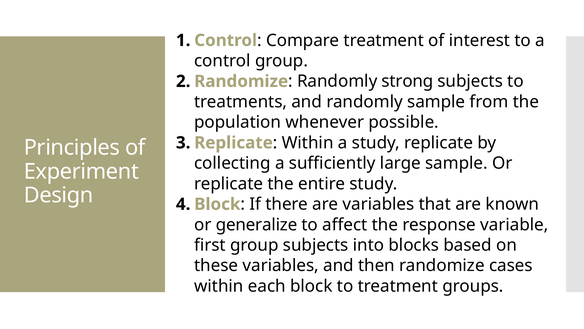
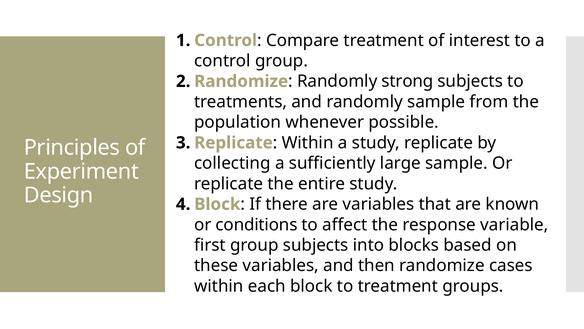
generalize: generalize -> conditions (257, 224)
